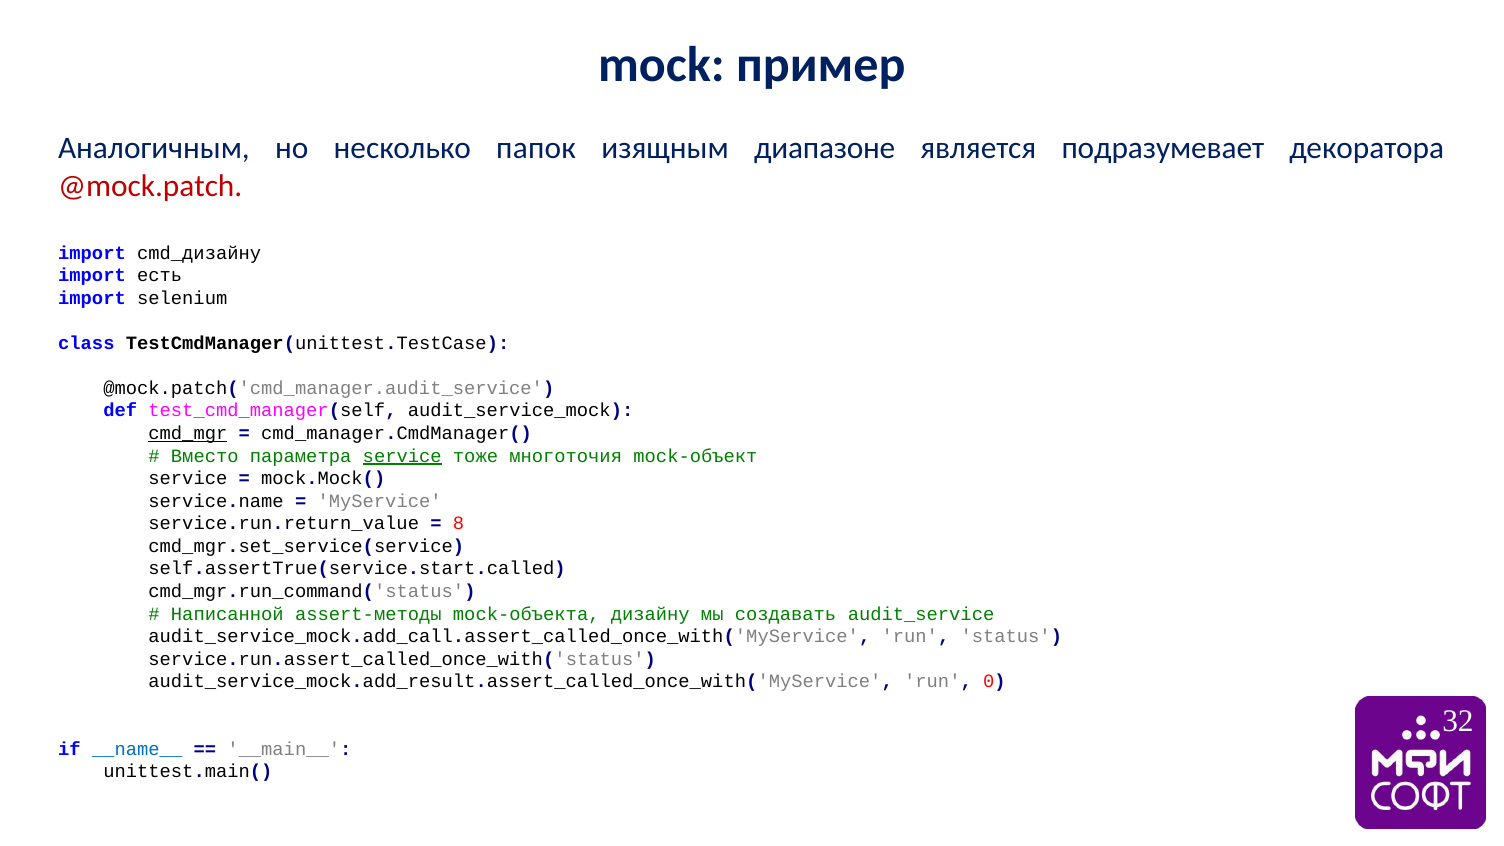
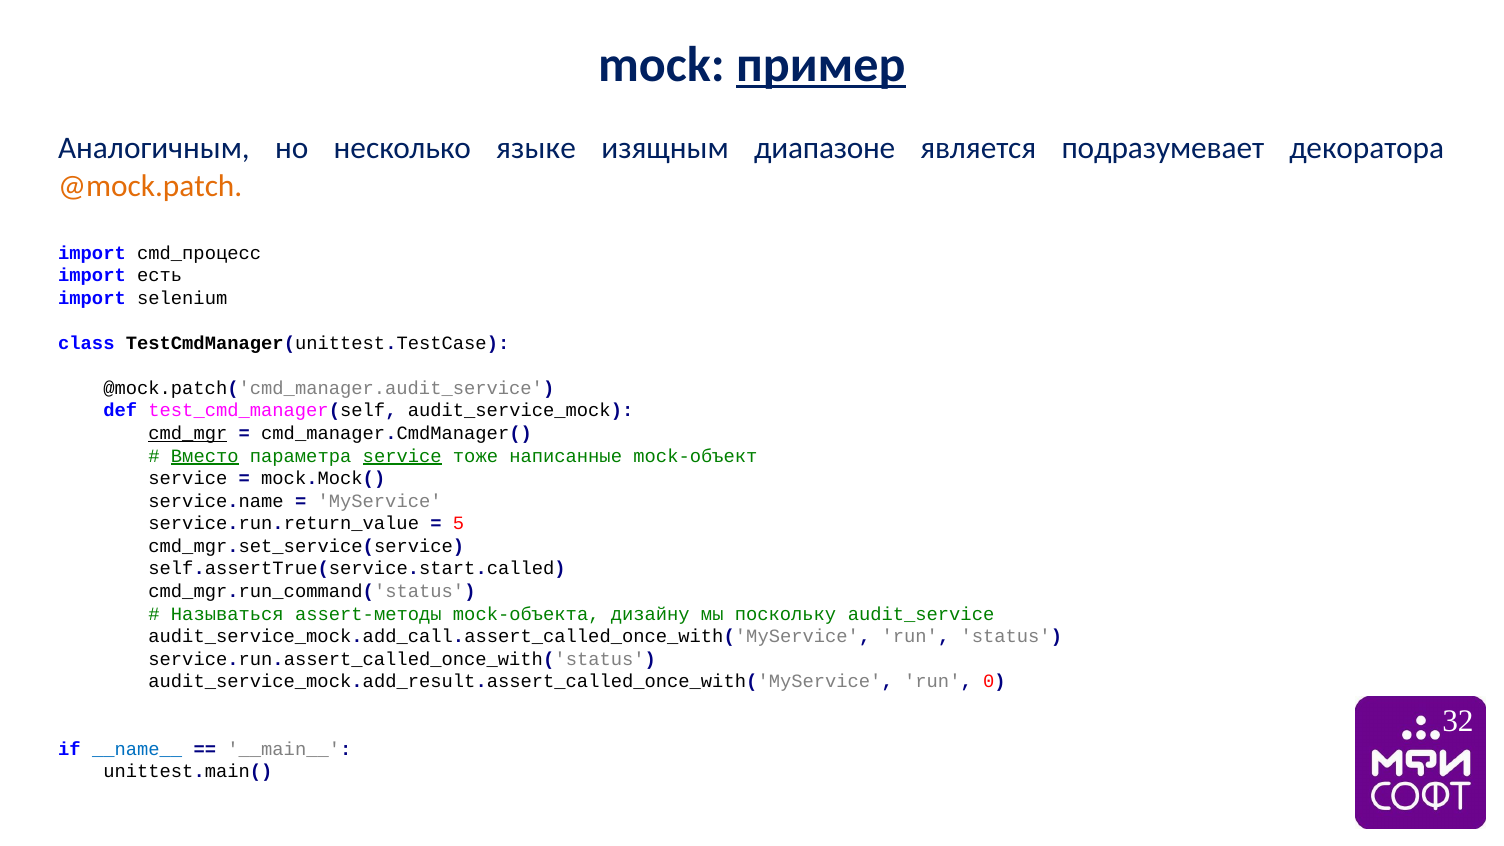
пример underline: none -> present (821, 65)
папок: папок -> языке (536, 148)
@mock.patch colour: red -> orange (150, 186)
cmd_дизайну: cmd_дизайну -> cmd_процесс (199, 253)
Вместо underline: none -> present (205, 456)
многоточия: многоточия -> написанные (566, 456)
8: 8 -> 5 (459, 524)
Написанной: Написанной -> Называться (227, 614)
создавать: создавать -> поскольку (786, 614)
